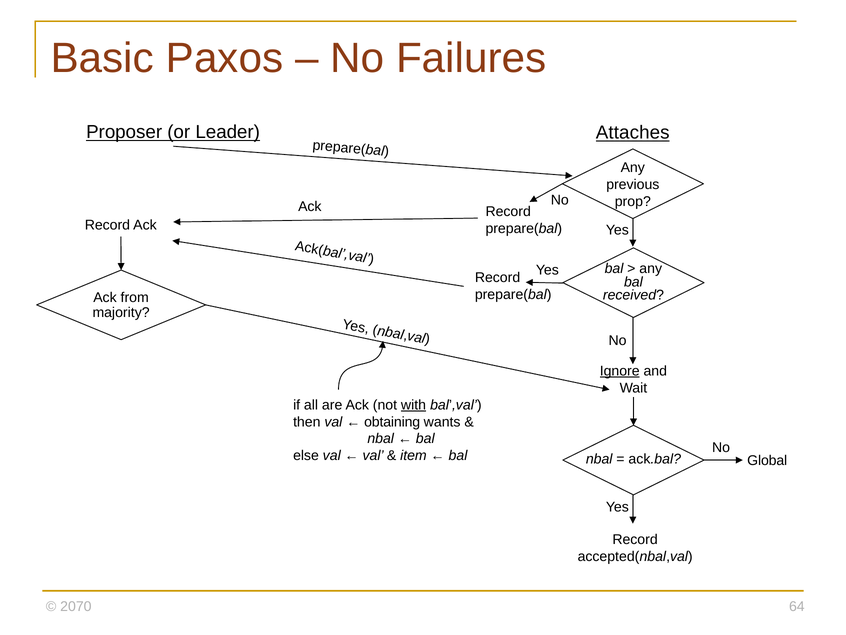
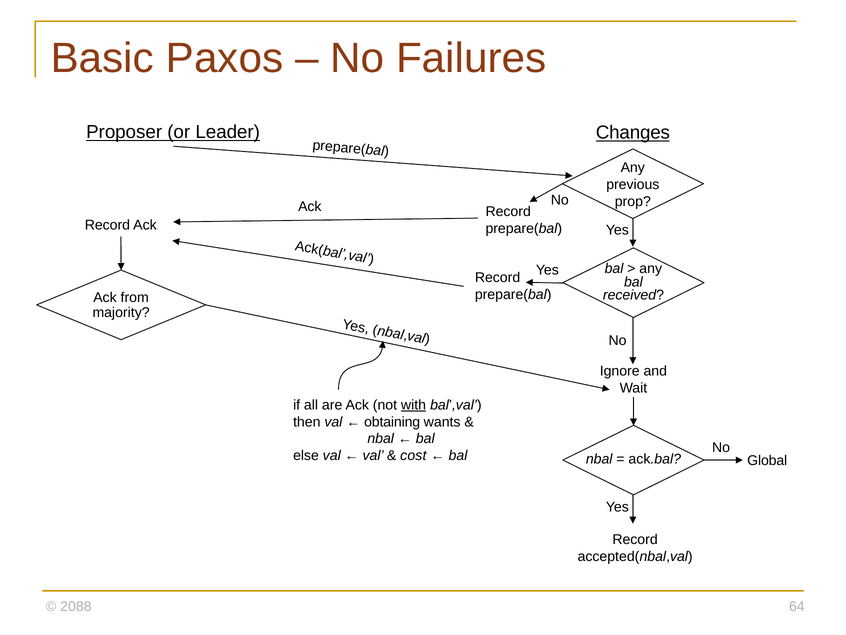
Attaches: Attaches -> Changes (633, 133)
Ignore underline: present -> none (620, 371)
item: item -> cost (413, 455)
2070: 2070 -> 2088 (76, 606)
